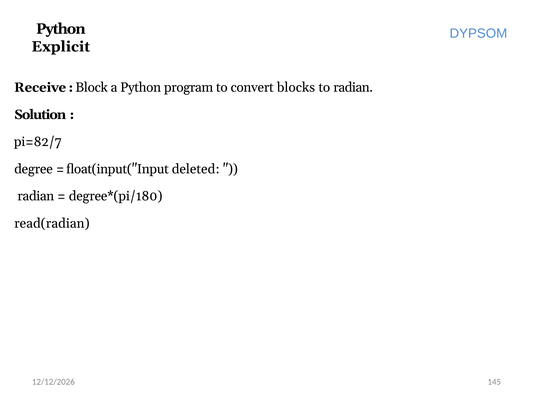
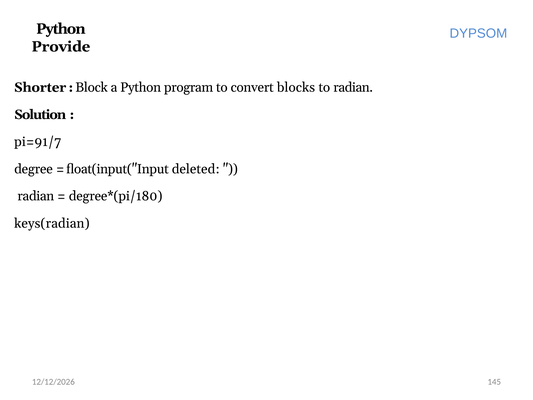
Explicit: Explicit -> Provide (61, 47)
Receive: Receive -> Shorter (40, 87)
pi=82/7: pi=82/7 -> pi=91/7 (38, 142)
read(radian: read(radian -> keys(radian (52, 223)
